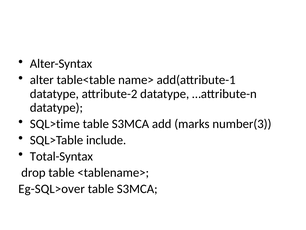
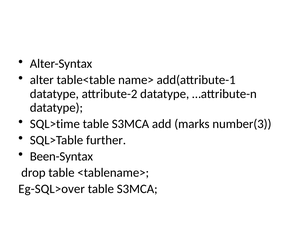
include: include -> further (106, 140)
Total-Syntax: Total-Syntax -> Been-Syntax (61, 156)
